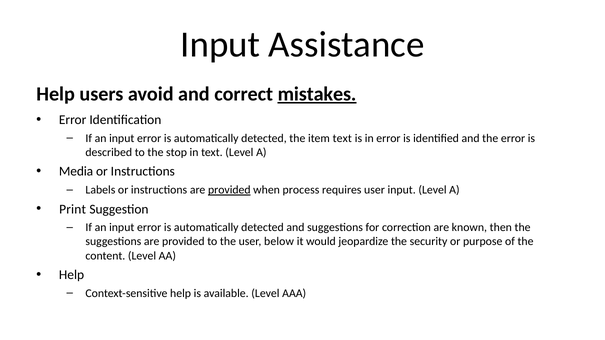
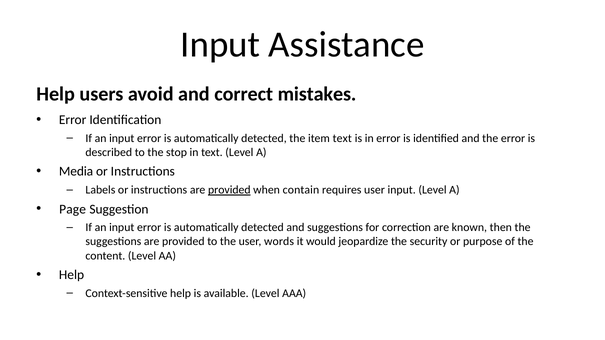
mistakes underline: present -> none (317, 94)
process: process -> contain (301, 190)
Print: Print -> Page (73, 209)
below: below -> words (279, 242)
